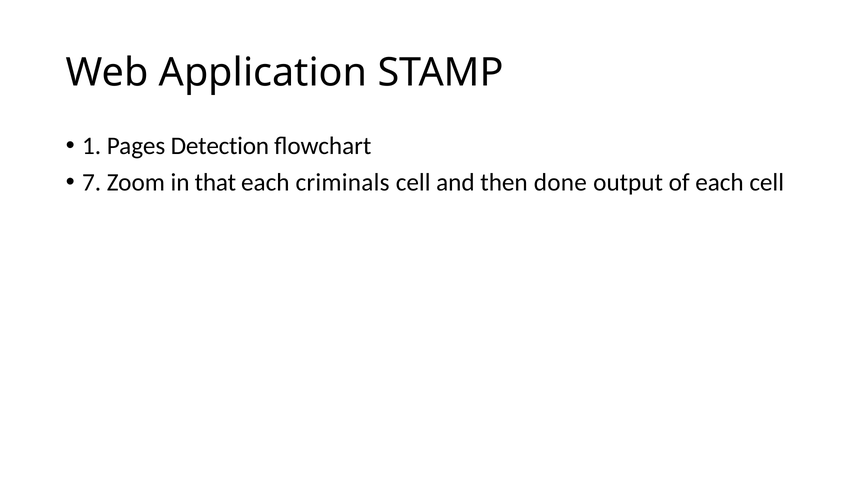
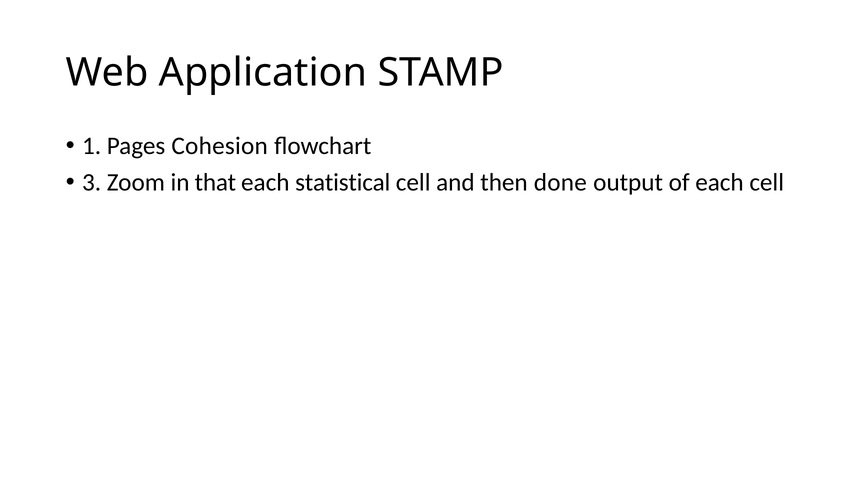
Detection: Detection -> Cohesion (220, 146)
7: 7 -> 3 (92, 182)
criminals: criminals -> statistical (343, 182)
